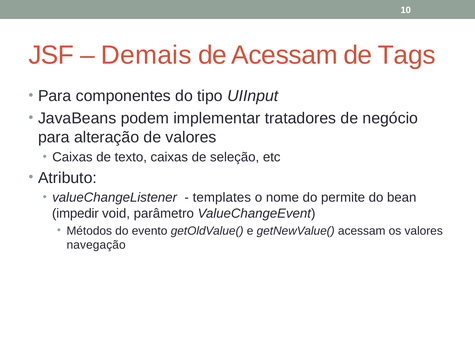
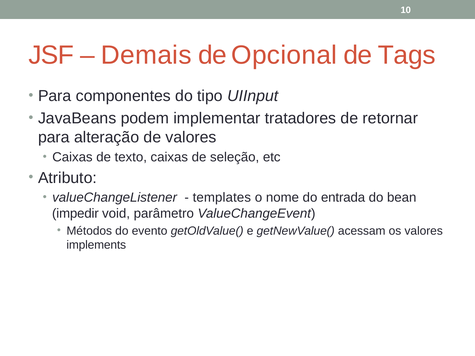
de Acessam: Acessam -> Opcional (284, 55)
negócio: negócio -> retornar (390, 118)
permite: permite -> entrada (343, 198)
navegação: navegação -> implements (96, 245)
